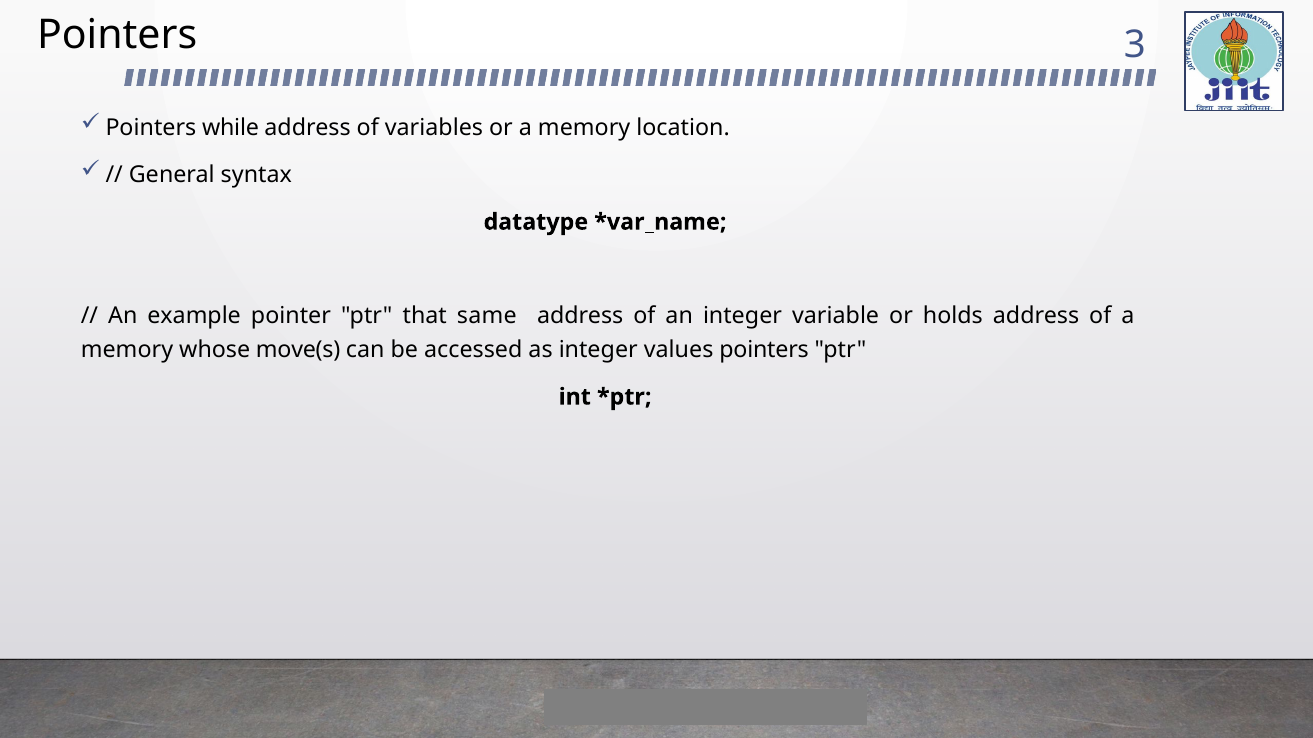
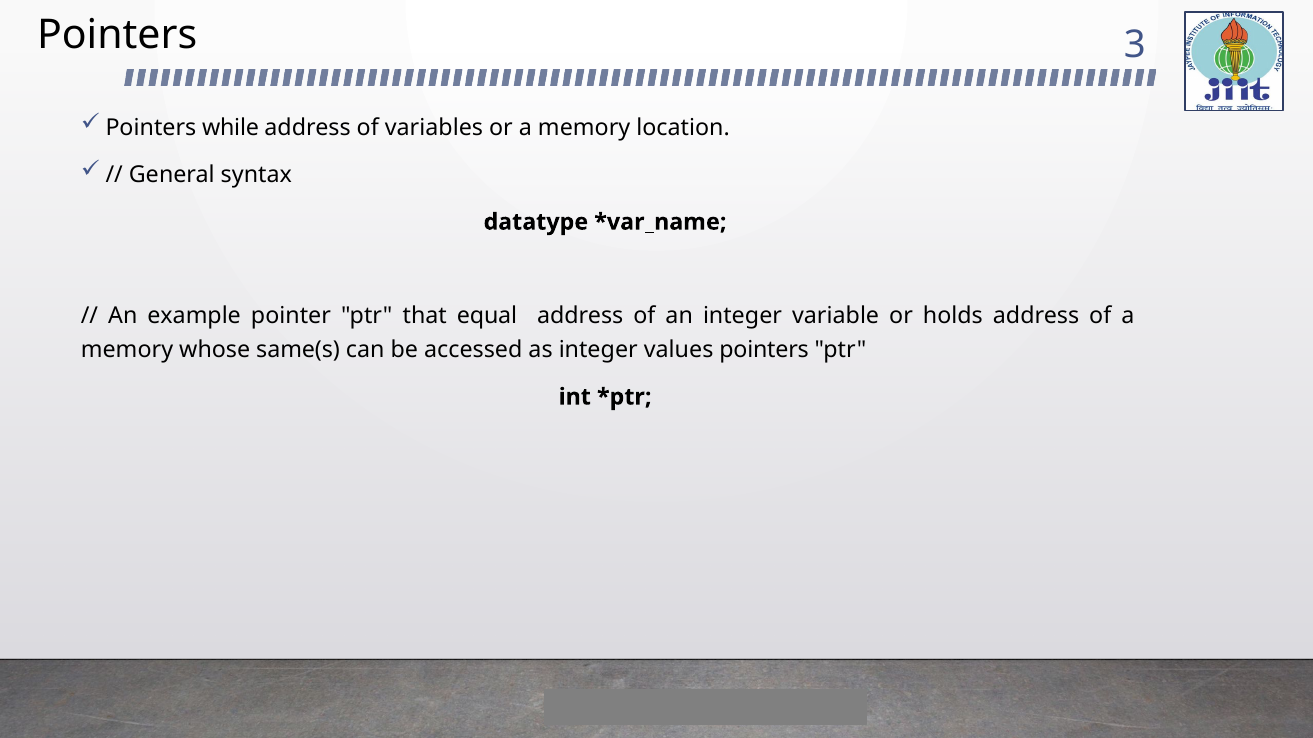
same: same -> equal (487, 316)
move(s: move(s -> same(s (298, 350)
